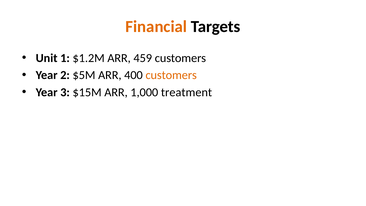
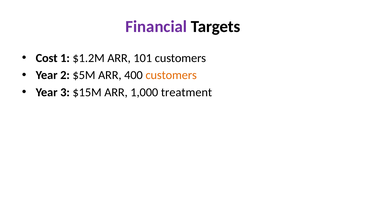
Financial colour: orange -> purple (156, 27)
Unit: Unit -> Cost (47, 58)
459: 459 -> 101 (143, 58)
